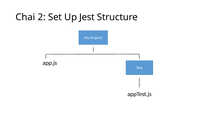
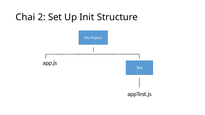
Jest: Jest -> Init (87, 17)
